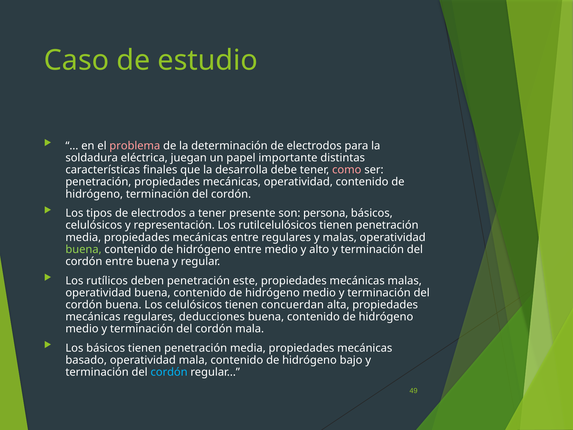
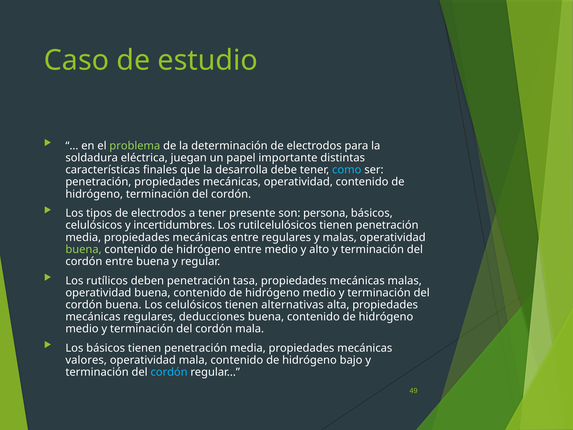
problema colour: pink -> light green (135, 146)
como colour: pink -> light blue (347, 170)
representación: representación -> incertidumbres (174, 225)
este: este -> tasa (245, 280)
concuerdan: concuerdan -> alternativas (293, 305)
basado: basado -> valores (86, 360)
